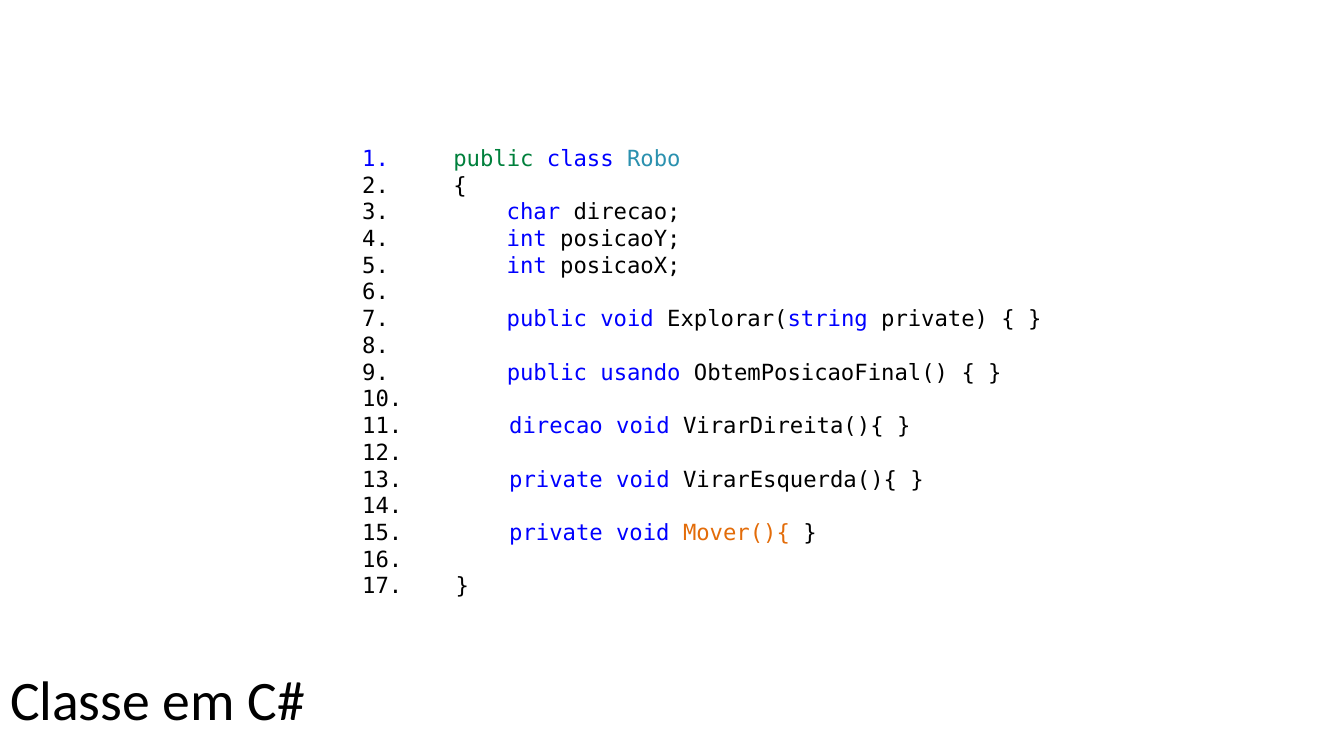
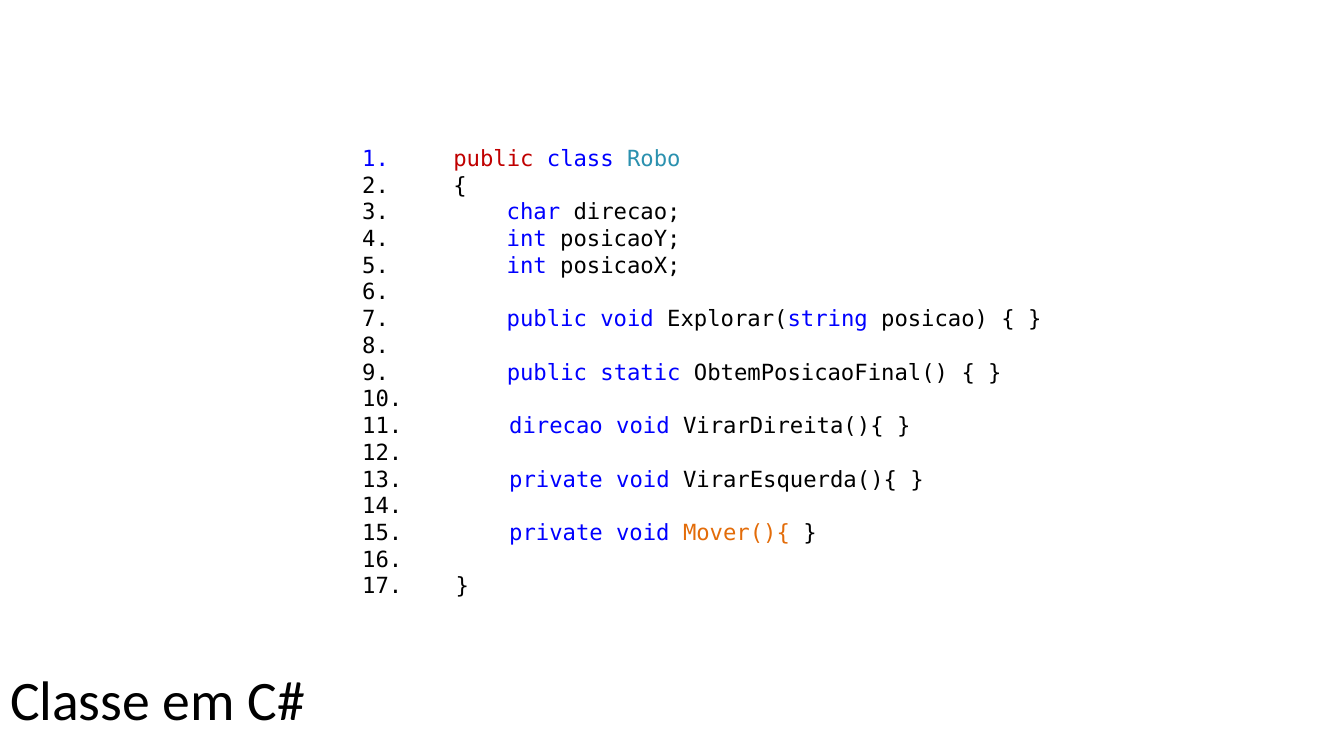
public colour: green -> red (493, 159)
Explorar(string private: private -> posicao (935, 319)
usando: usando -> static (641, 373)
